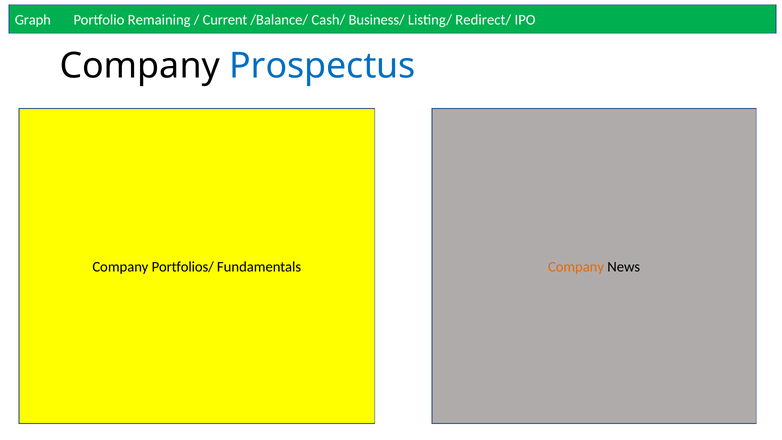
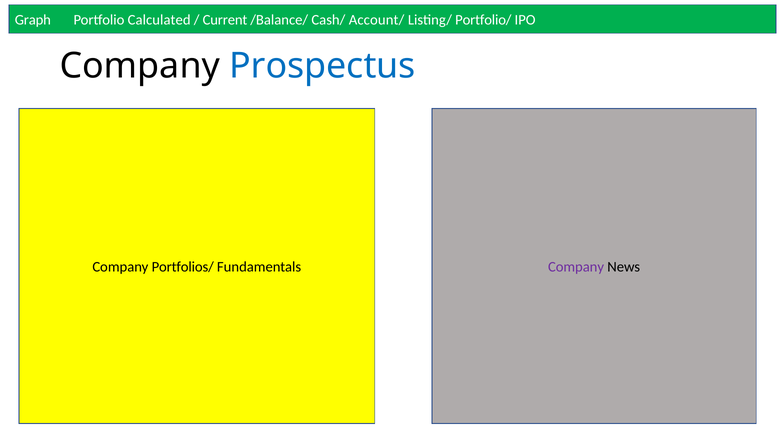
Remaining: Remaining -> Calculated (159, 20)
Business/: Business/ -> Account/ (377, 20)
Redirect/: Redirect/ -> Portfolio/ (483, 20)
Company colour: orange -> purple (576, 267)
